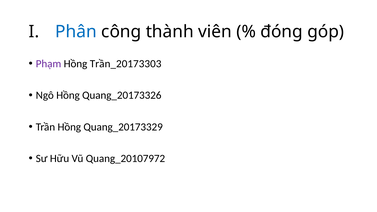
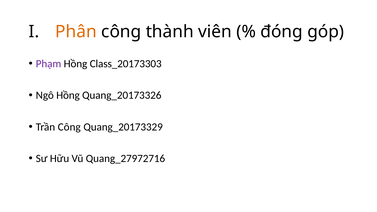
Phân colour: blue -> orange (76, 32)
Trần_20173303: Trần_20173303 -> Class_20173303 (126, 64)
Trần Hồng: Hồng -> Công (69, 127)
Quang_20107972: Quang_20107972 -> Quang_27972716 (125, 159)
